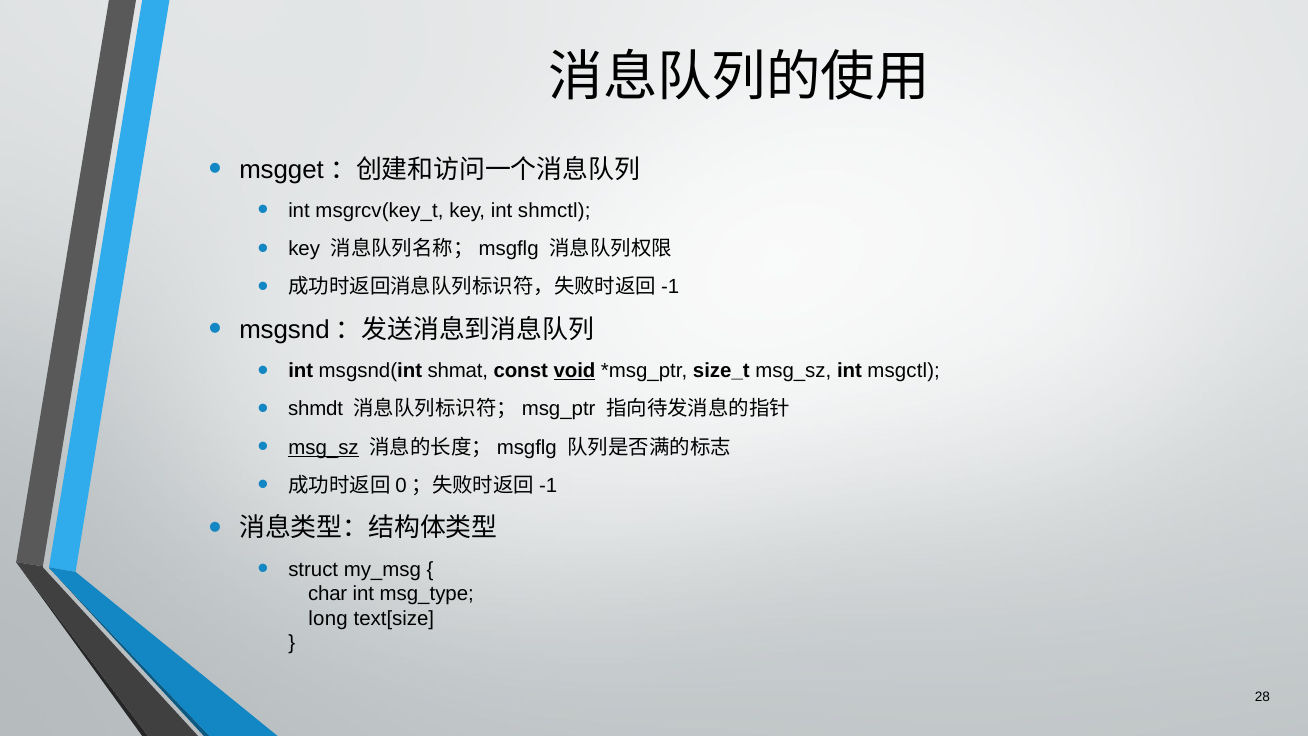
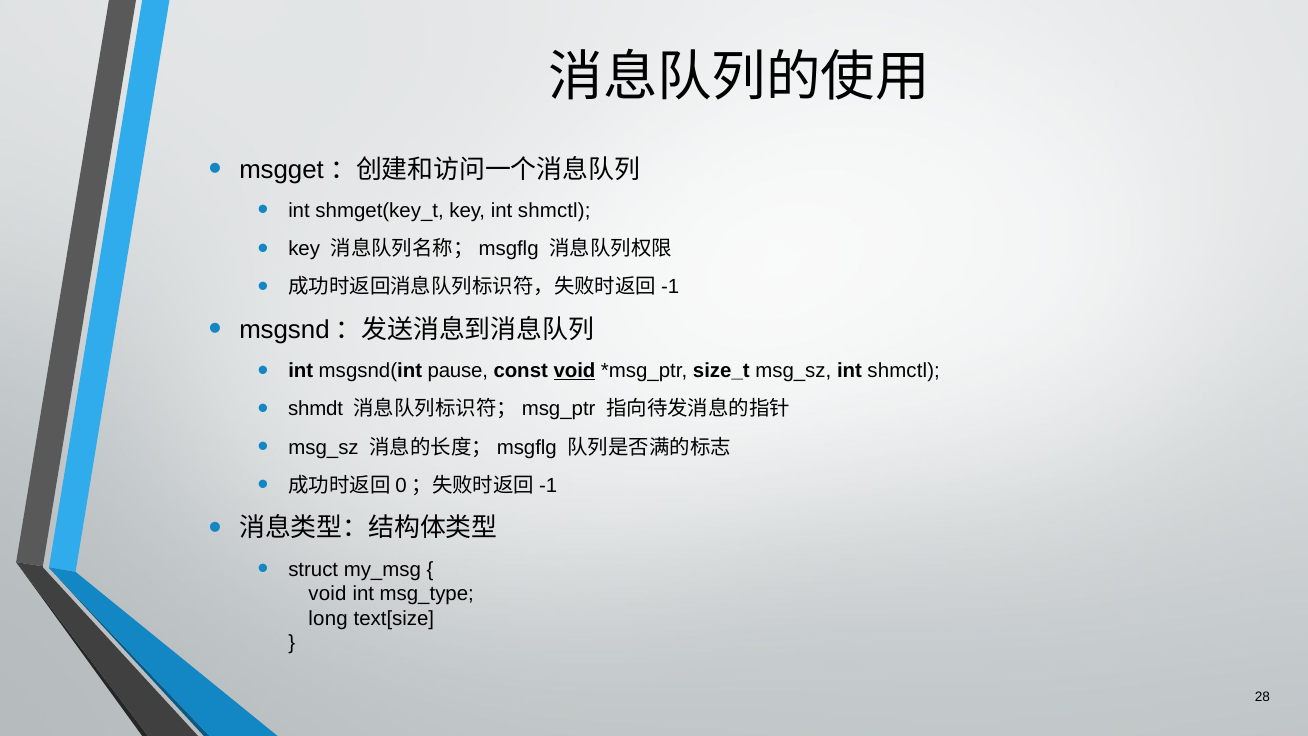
msgrcv(key_t: msgrcv(key_t -> shmget(key_t (380, 211)
shmat: shmat -> pause (458, 371)
msg_sz int msgctl: msgctl -> shmctl (904, 371)
msg_sz underline: present -> none (324, 447)
char: char -> void (327, 594)
